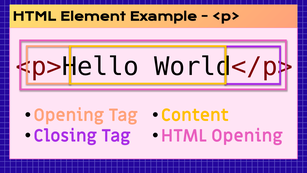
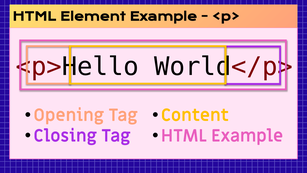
HTML Opening: Opening -> Example (247, 136)
